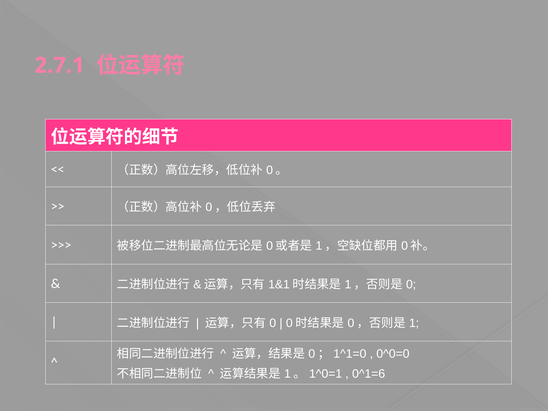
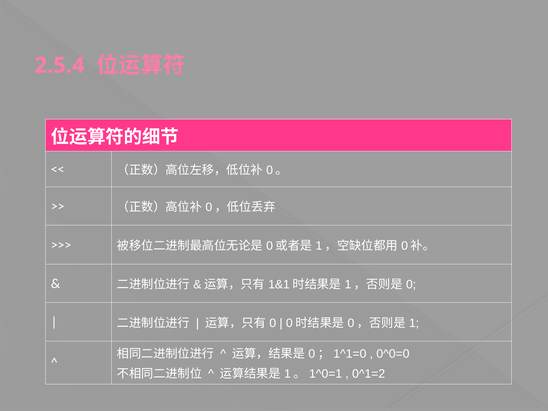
2.7.1: 2.7.1 -> 2.5.4 (60, 65)
0^1=6: 0^1=6 -> 0^1=2 (369, 374)
